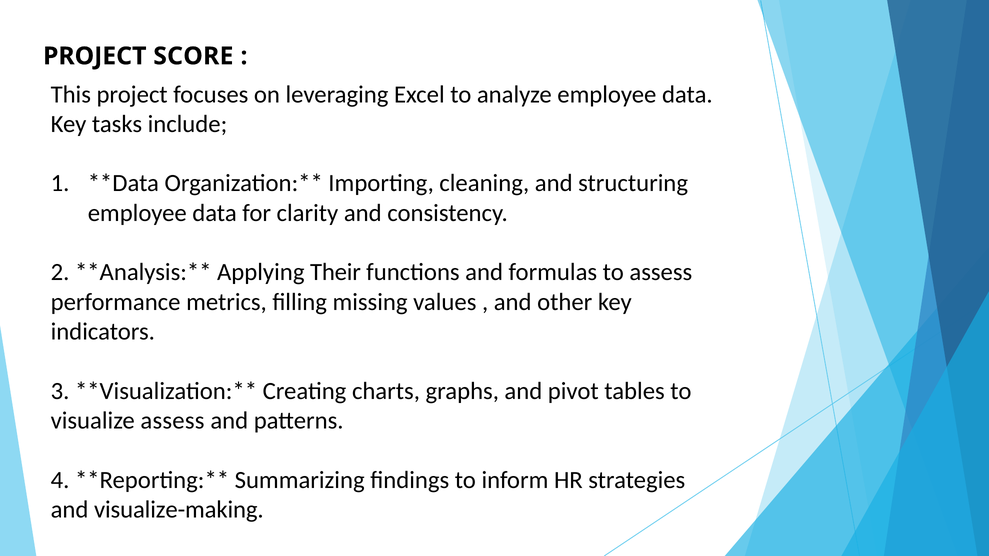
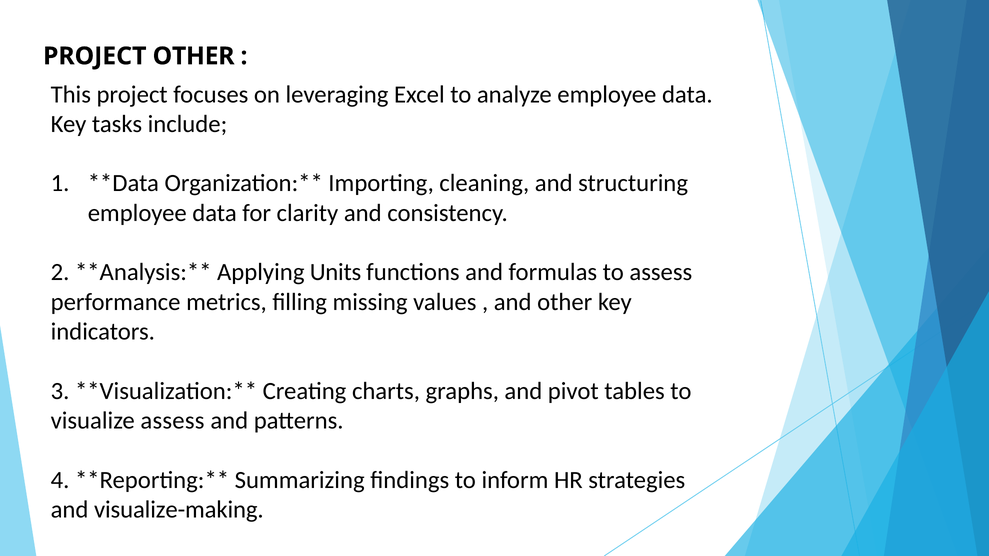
PROJECT SCORE: SCORE -> OTHER (194, 56)
Their: Their -> Units (335, 272)
